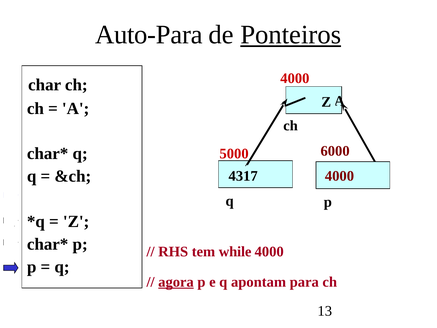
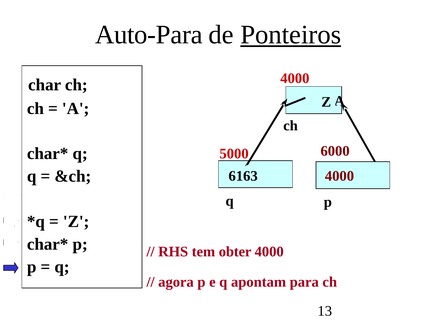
4317: 4317 -> 6163 (243, 176)
while: while -> obter (235, 252)
agora underline: present -> none (176, 282)
